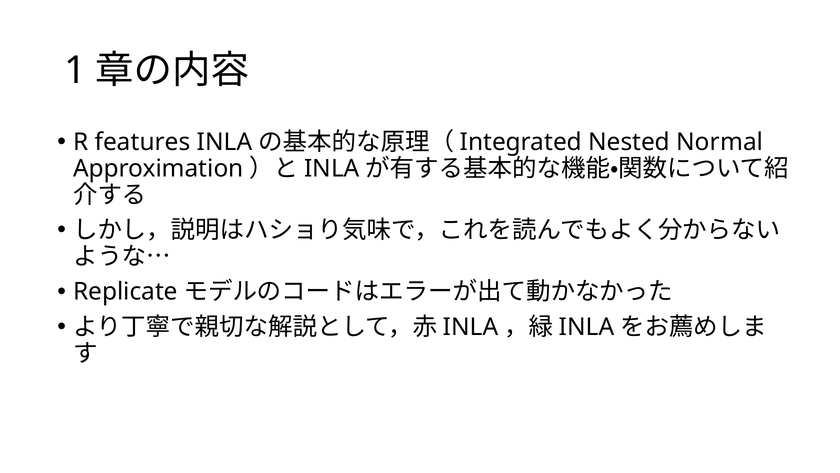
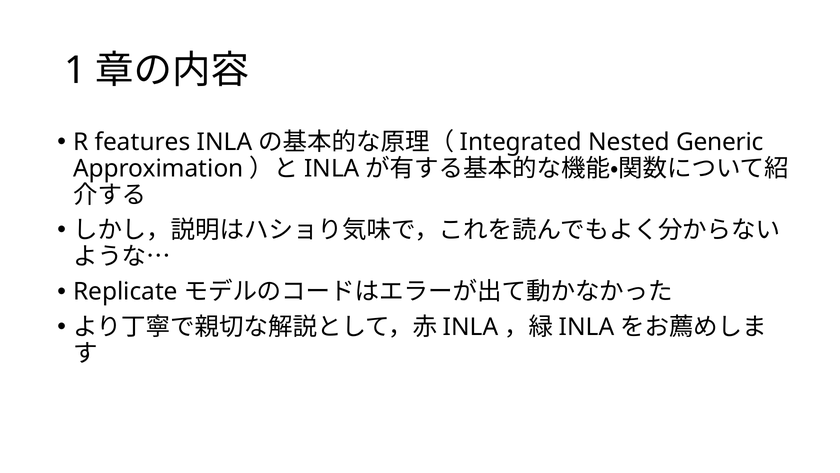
Normal: Normal -> Generic (720, 142)
